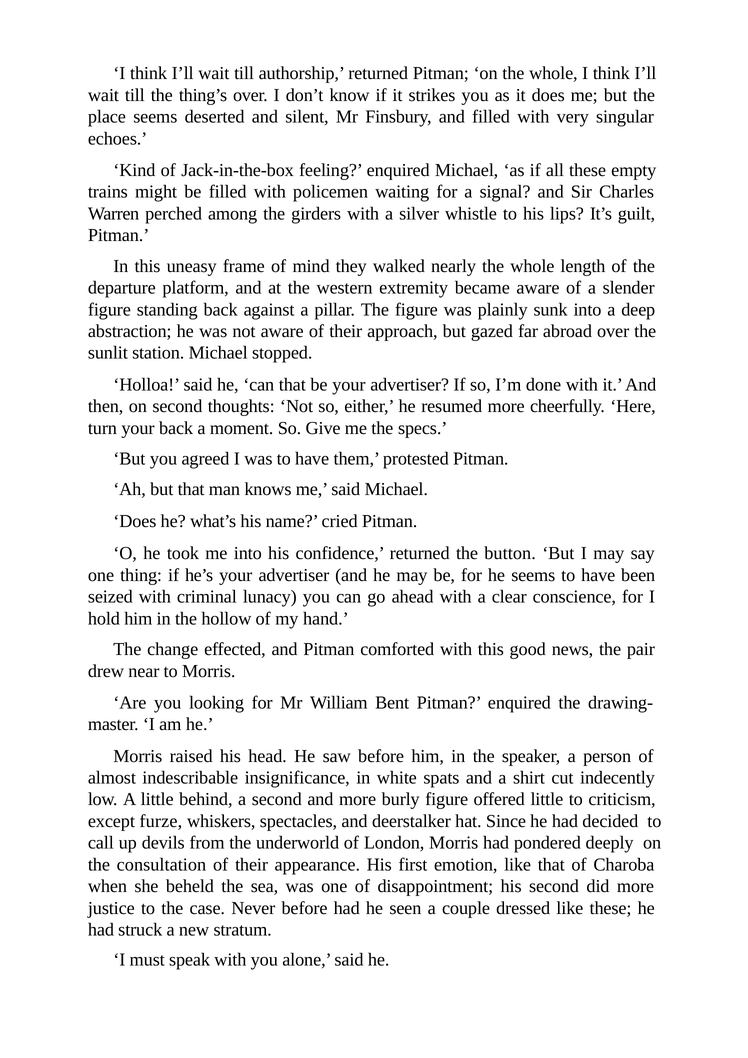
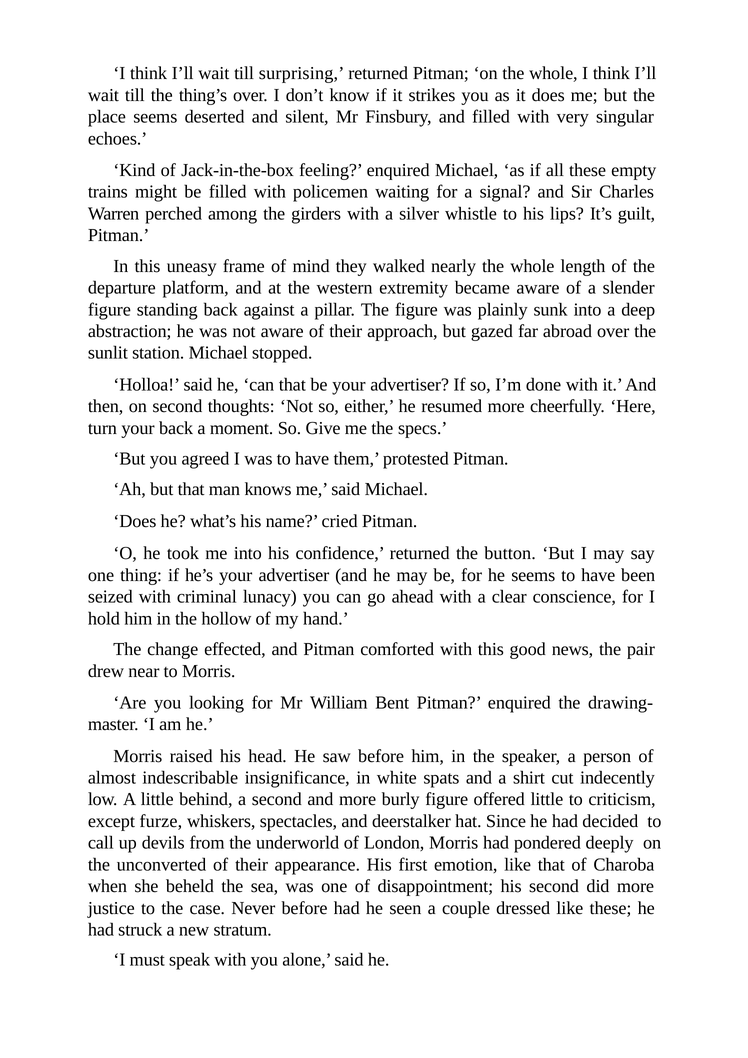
authorship: authorship -> surprising (302, 73)
consultation: consultation -> unconverted (162, 865)
